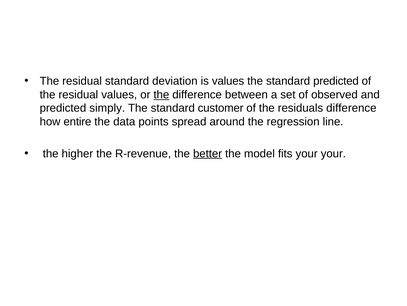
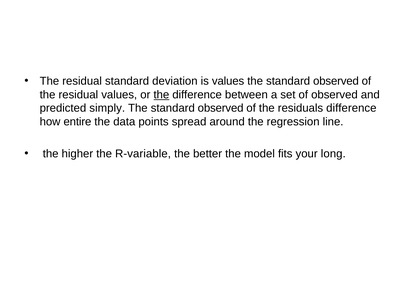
predicted: predicted -> observed (336, 81)
customer: customer -> observed (221, 108)
R-revenue: R-revenue -> R-variable (143, 153)
better underline: present -> none (208, 153)
your your: your -> long (333, 153)
